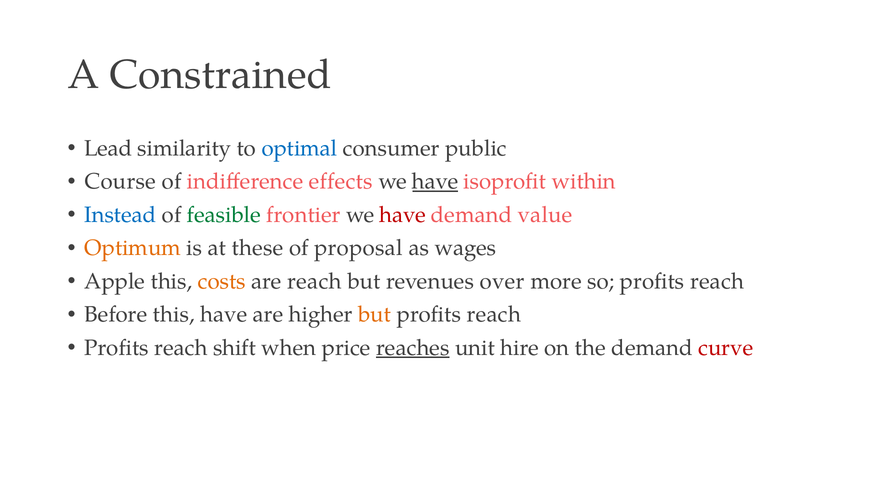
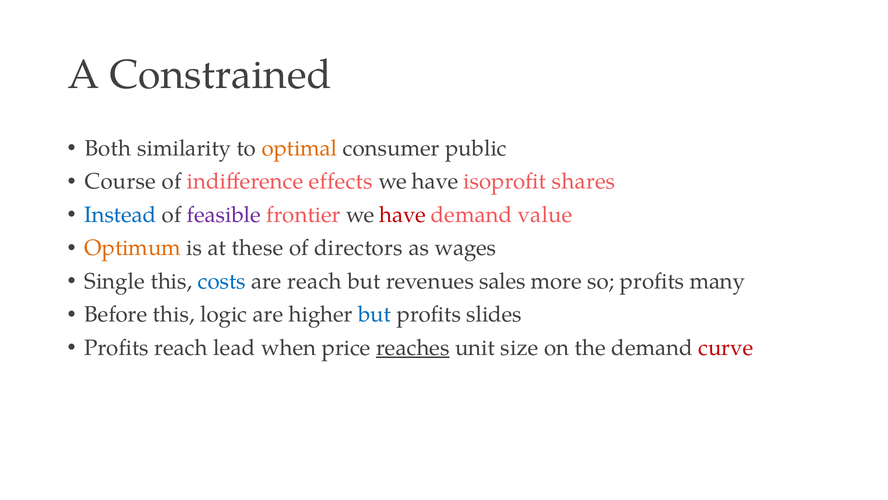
Lead: Lead -> Both (108, 148)
optimal colour: blue -> orange (299, 148)
have underline: present -> none (435, 181)
within: within -> shares (584, 181)
feasible colour: green -> purple (224, 215)
proposal: proposal -> directors (358, 248)
Apple: Apple -> Single (115, 281)
costs colour: orange -> blue (222, 281)
over: over -> sales (502, 281)
so profits reach: reach -> many (717, 281)
this have: have -> logic (224, 314)
but colour: orange -> blue (375, 314)
reach: reach -> slides (494, 314)
shift: shift -> lead (234, 347)
hire: hire -> size (519, 347)
